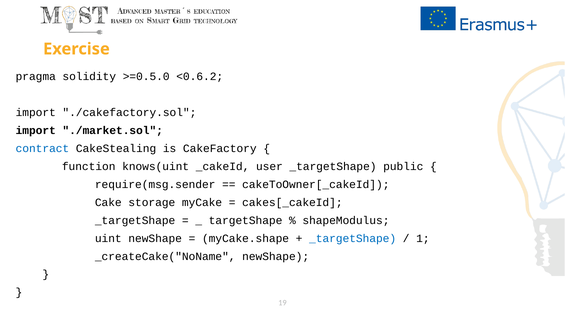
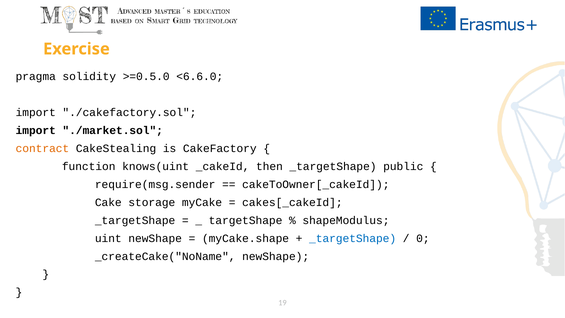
<0.6.2: <0.6.2 -> <6.6.0 (200, 77)
contract colour: blue -> orange (42, 148)
user: user -> then (269, 166)
1: 1 -> 0 (423, 238)
